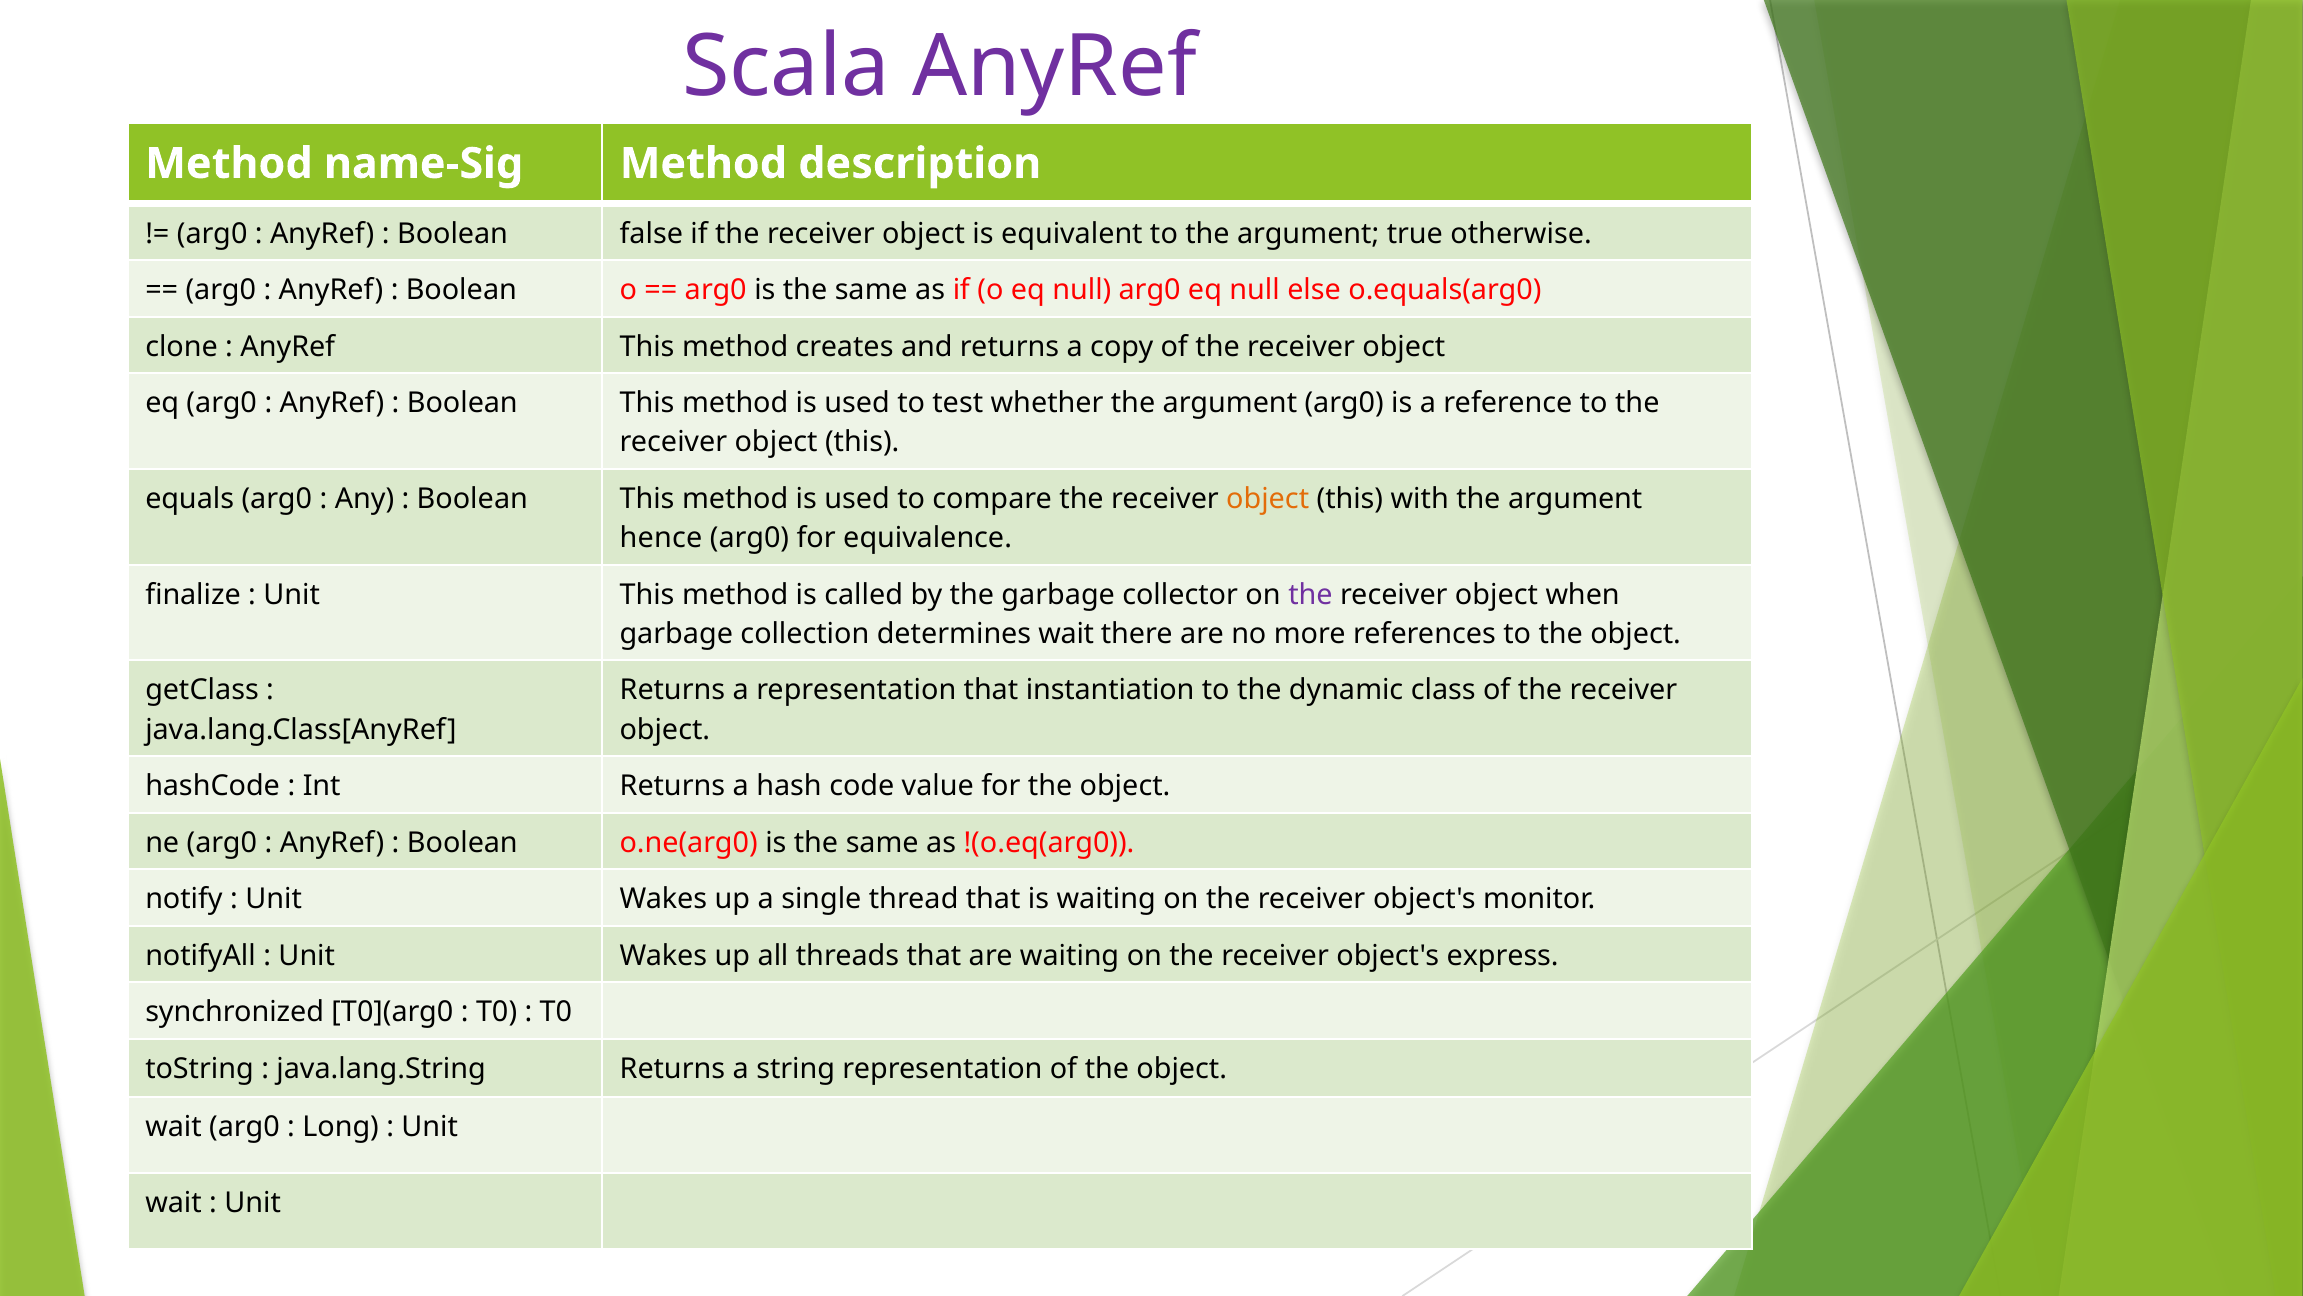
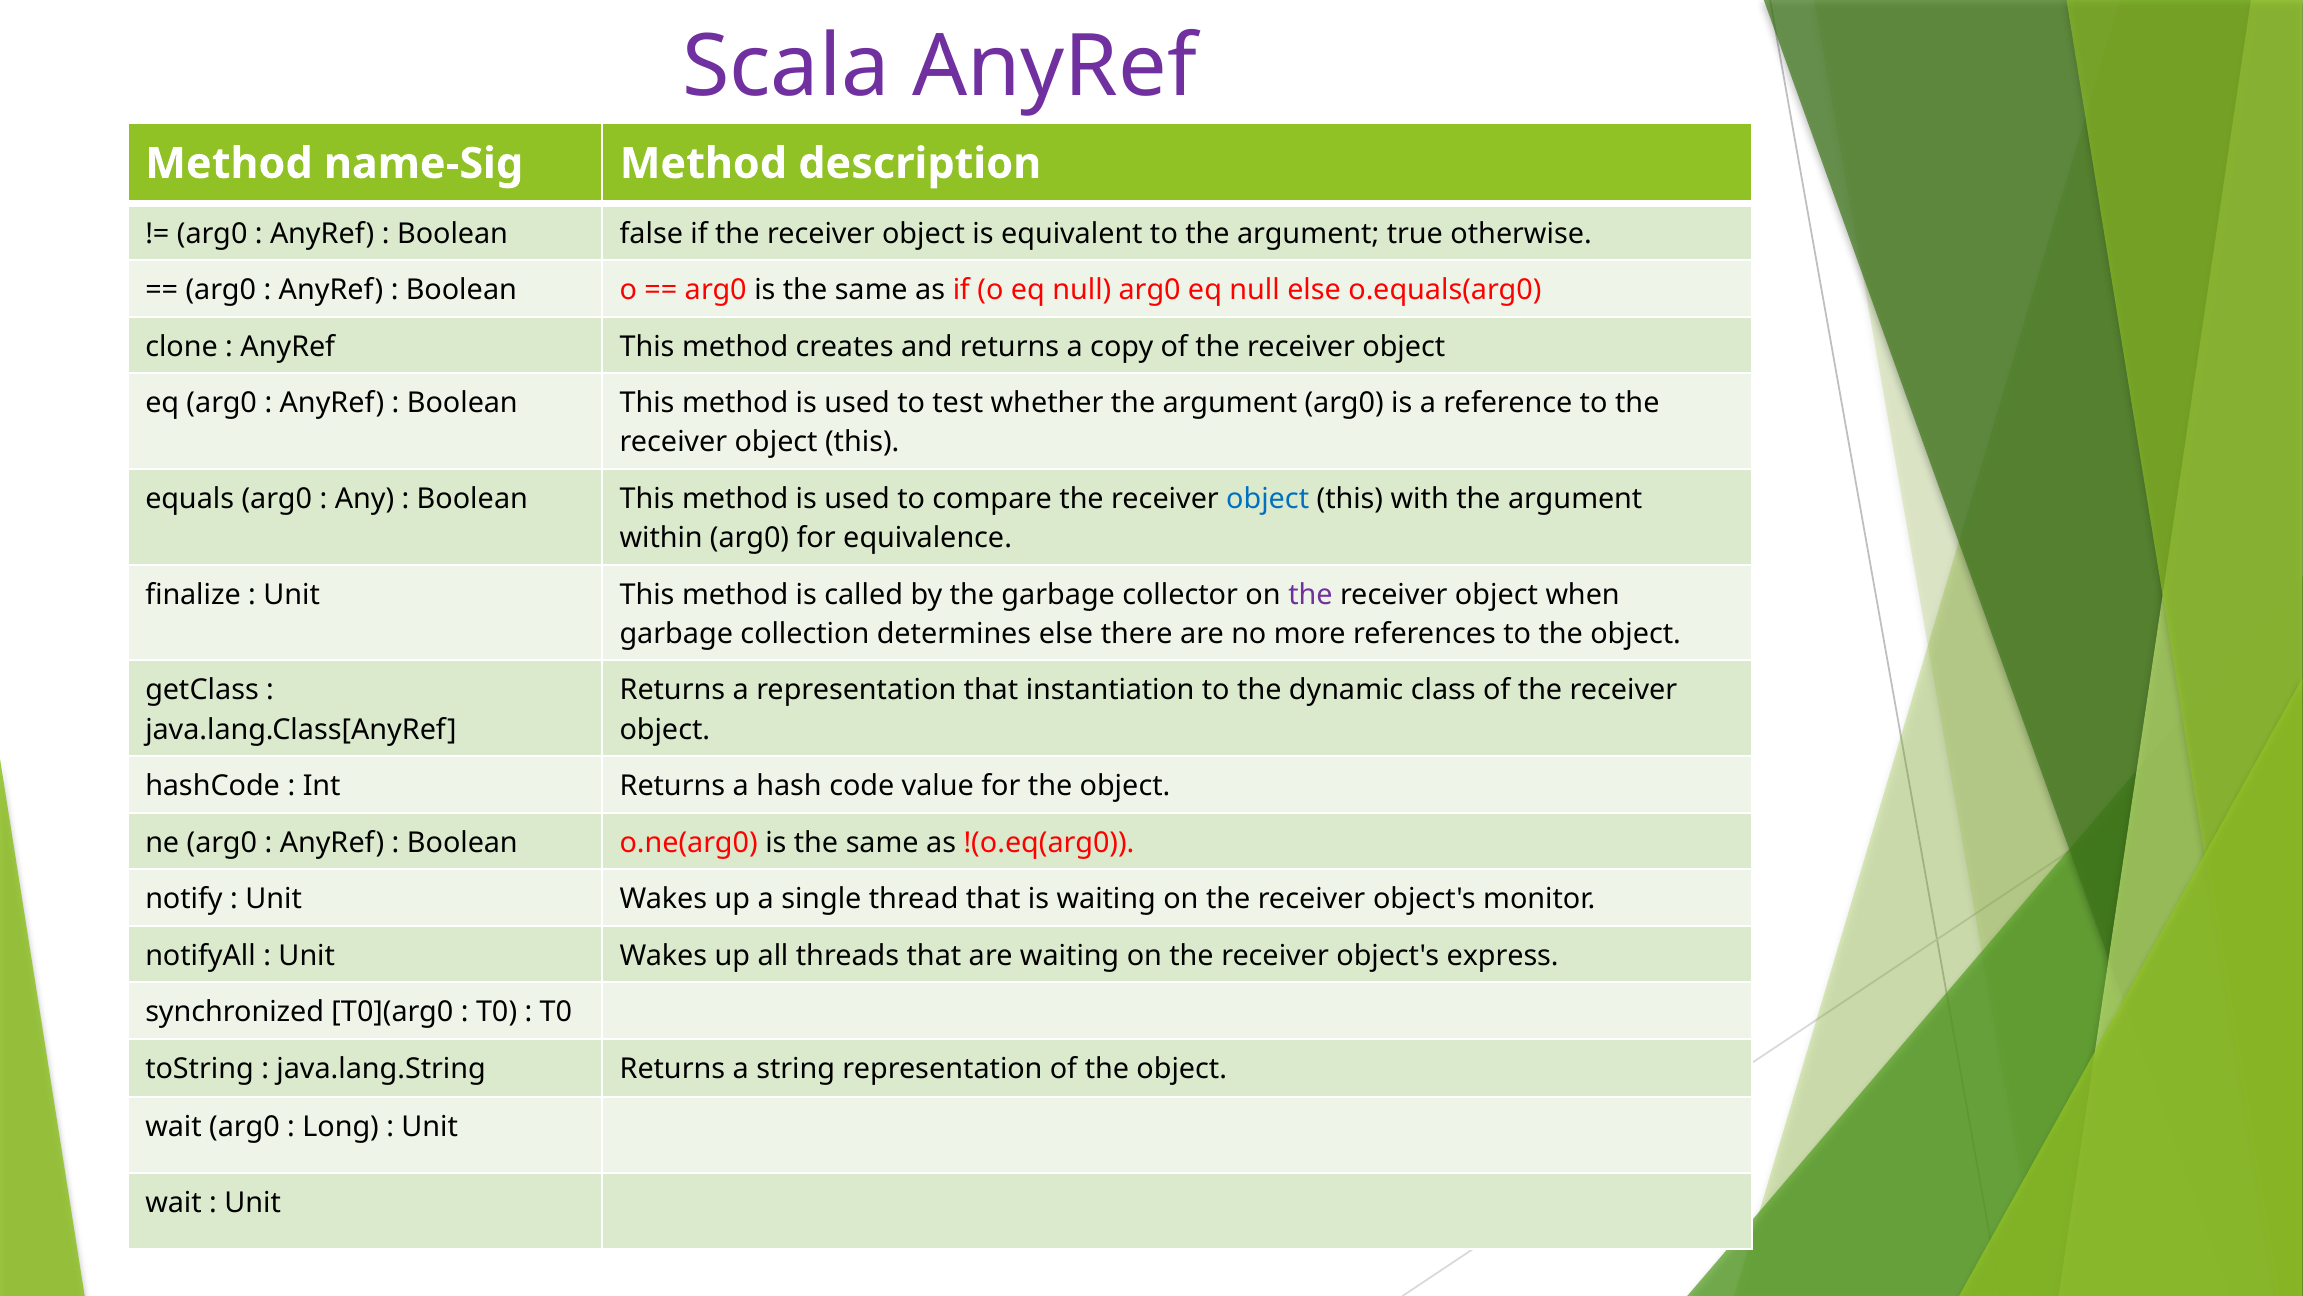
object colour: orange -> blue (1268, 499)
hence: hence -> within (661, 538)
determines wait: wait -> else (1066, 634)
